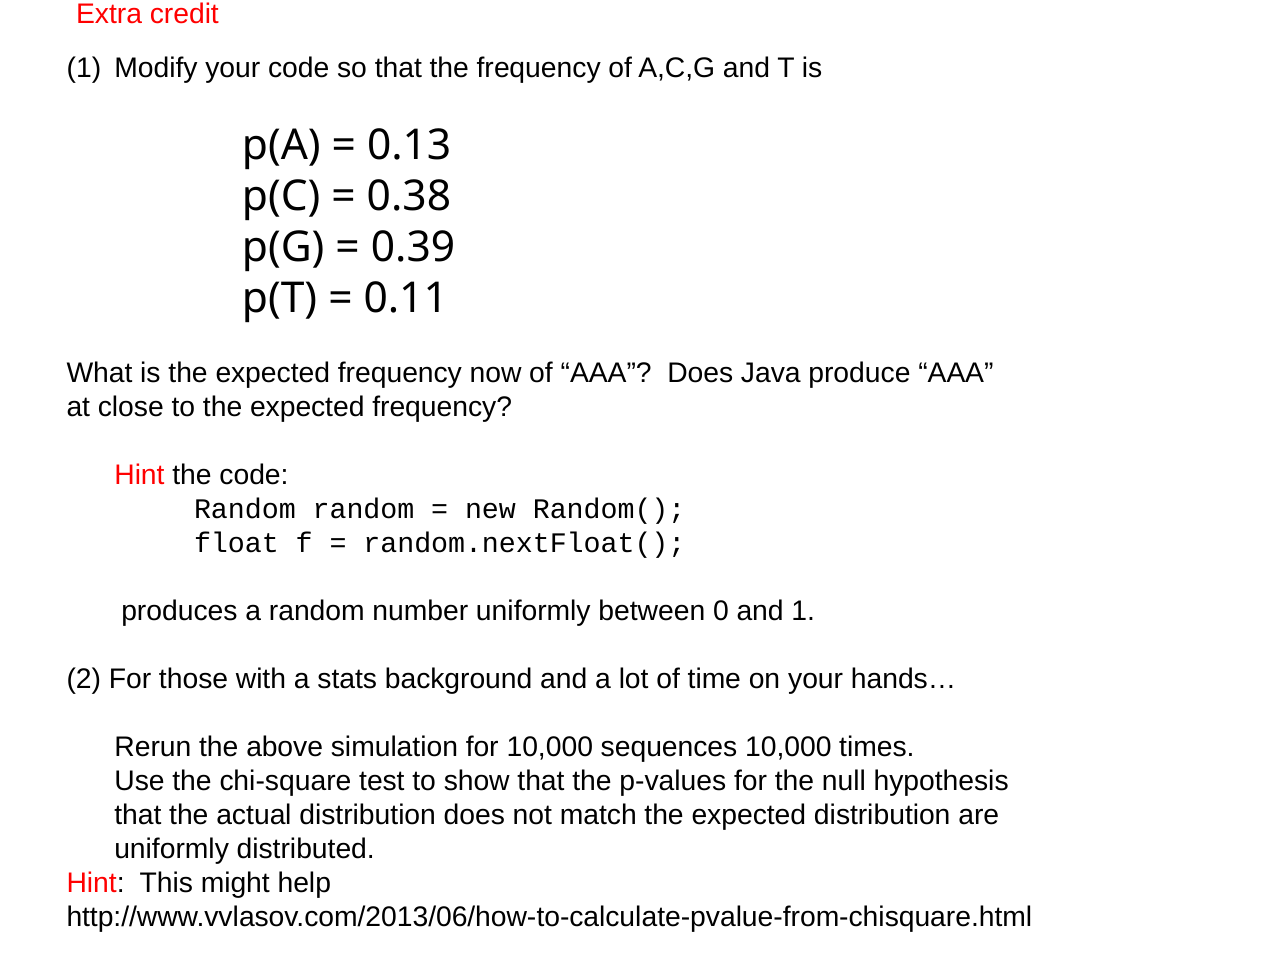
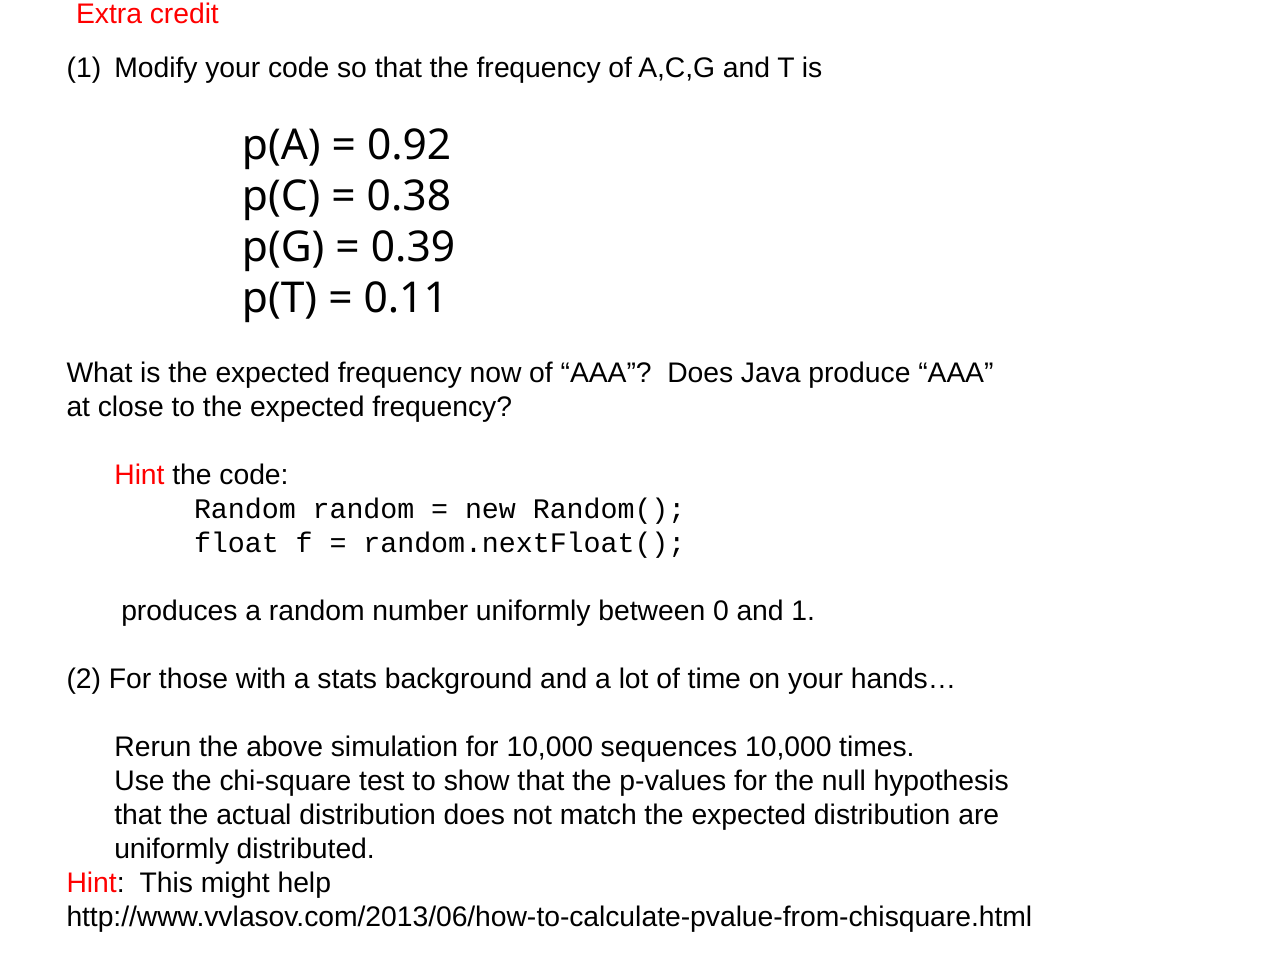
0.13: 0.13 -> 0.92 (409, 145)
